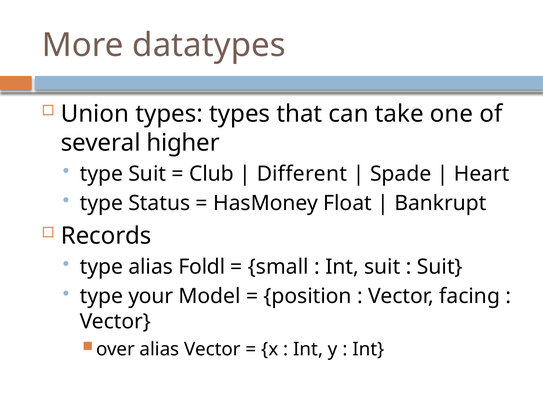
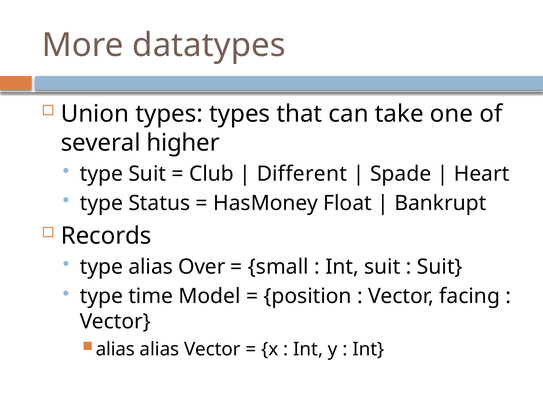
Foldl: Foldl -> Over (202, 267)
your: your -> time (151, 297)
over: over -> alias (115, 349)
